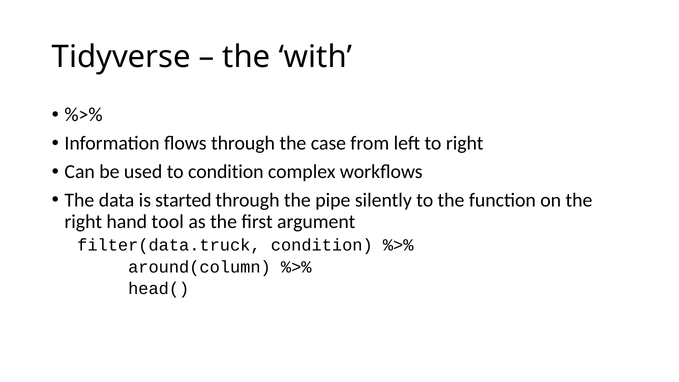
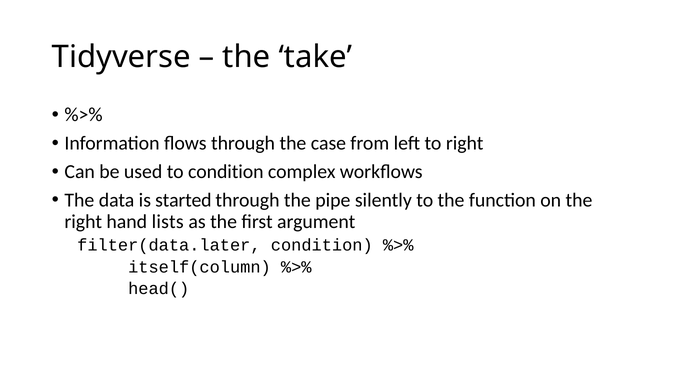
with: with -> take (315, 57)
tool: tool -> lists (168, 222)
filter(data.truck: filter(data.truck -> filter(data.later (169, 245)
around(column: around(column -> itself(column (199, 267)
